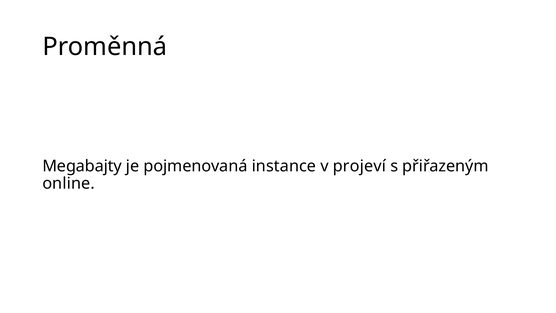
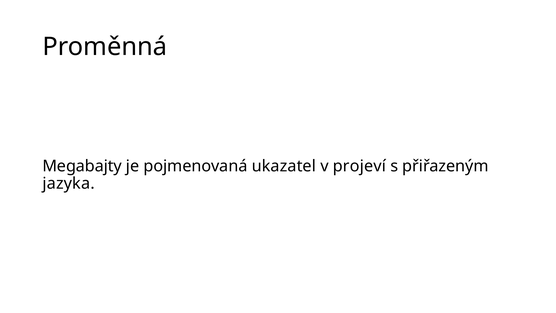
instance: instance -> ukazatel (284, 166)
online: online -> jazyka (69, 183)
